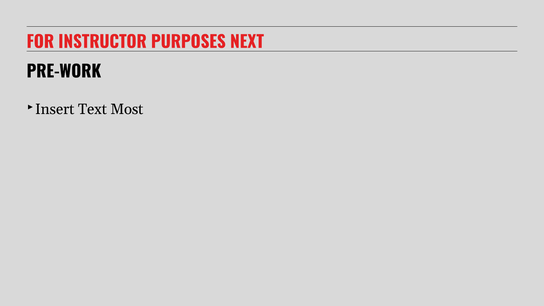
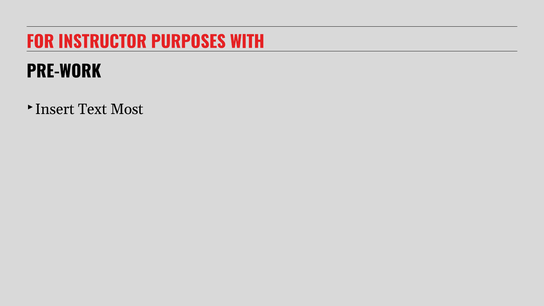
NEXT: NEXT -> WITH (247, 42)
